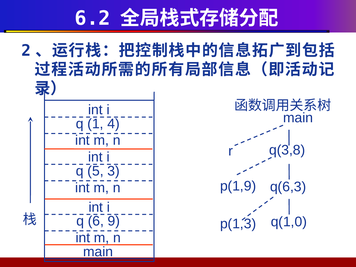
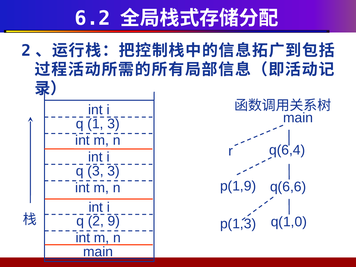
1 4: 4 -> 3 (114, 124)
q(3,8: q(3,8 -> q(6,4 (287, 150)
q 5: 5 -> 3 (96, 171)
q(6,3: q(6,3 -> q(6,6 (288, 187)
q 6: 6 -> 2 (96, 221)
